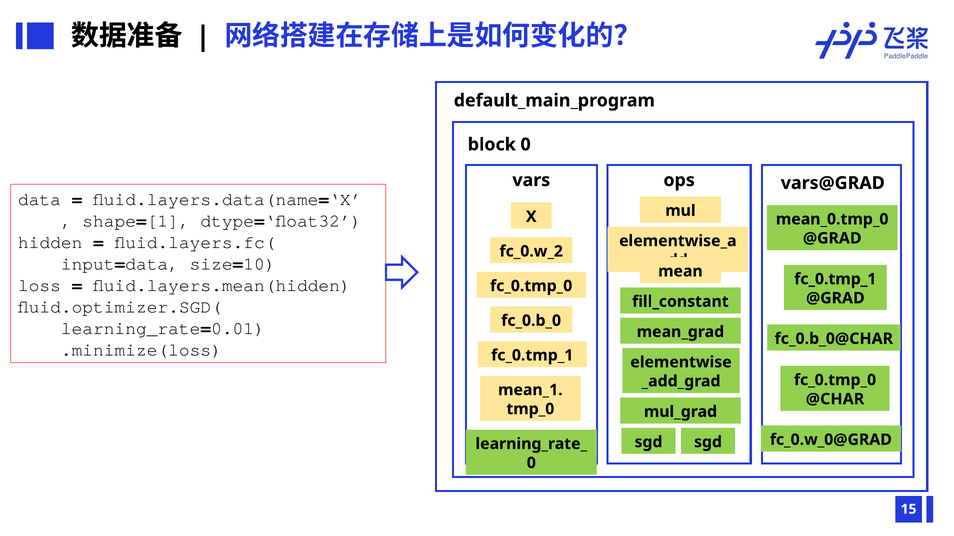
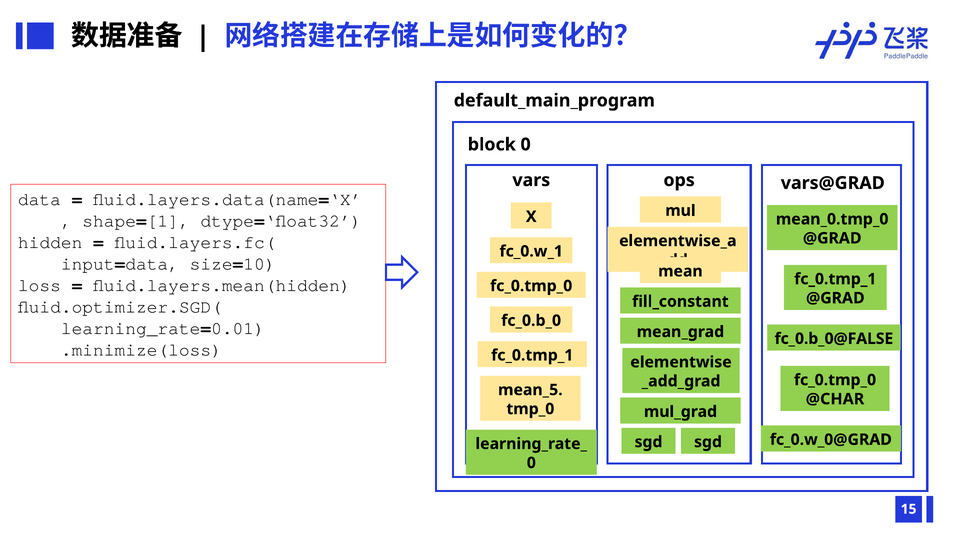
fc_0.w_2: fc_0.w_2 -> fc_0.w_1 (531, 252)
fc_0.b_0@CHAR: fc_0.b_0@CHAR -> fc_0.b_0@FALSE (834, 339)
mean_1: mean_1 -> mean_5 (530, 390)
